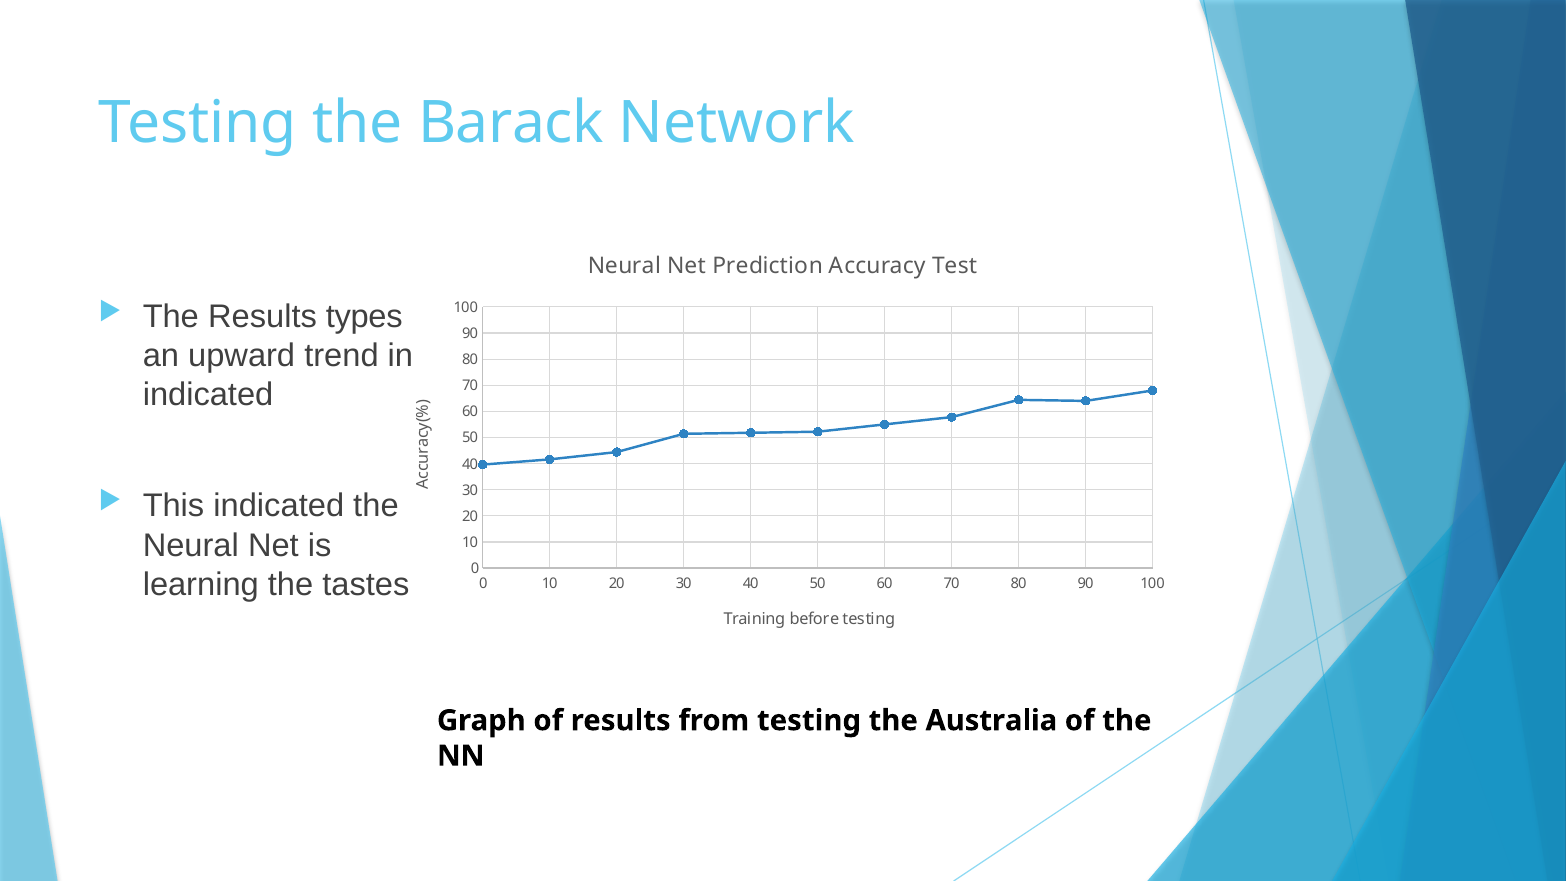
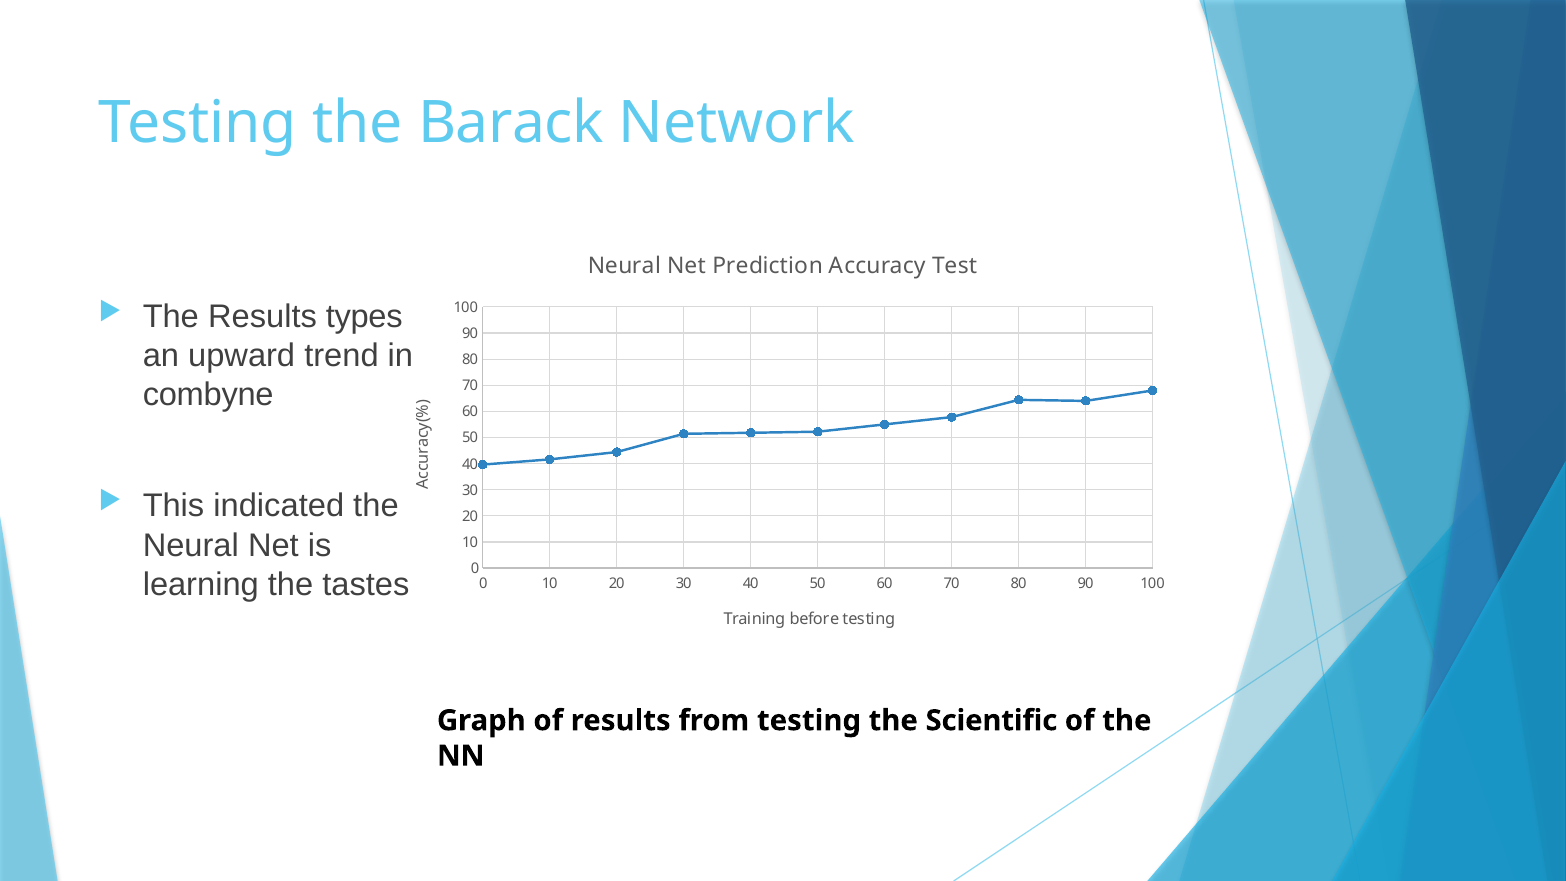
indicated: indicated -> combyne (208, 395)
Australia: Australia -> Scientific (991, 720)
